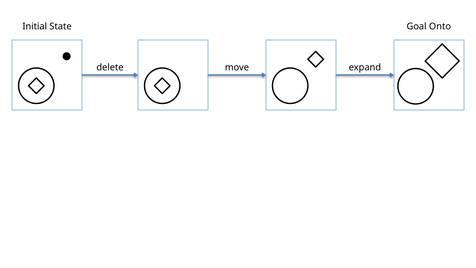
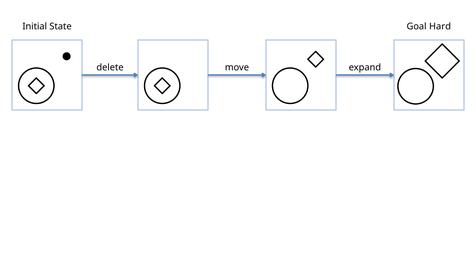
Onto: Onto -> Hard (440, 26)
